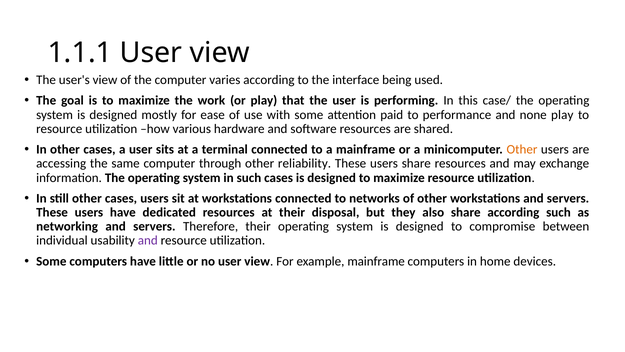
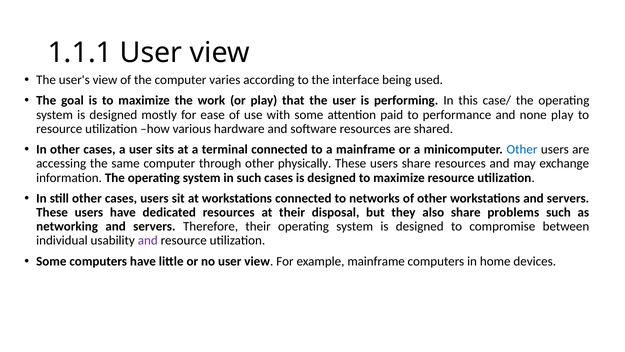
Other colour: orange -> blue (522, 149)
reliability: reliability -> physically (305, 163)
share according: according -> problems (513, 212)
